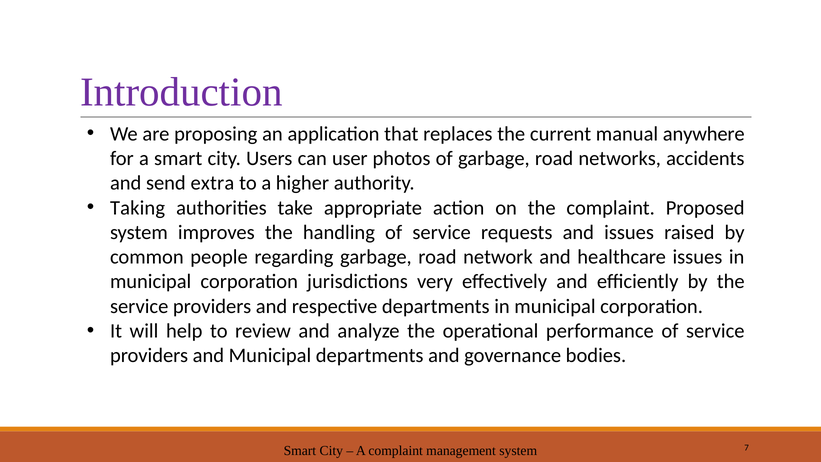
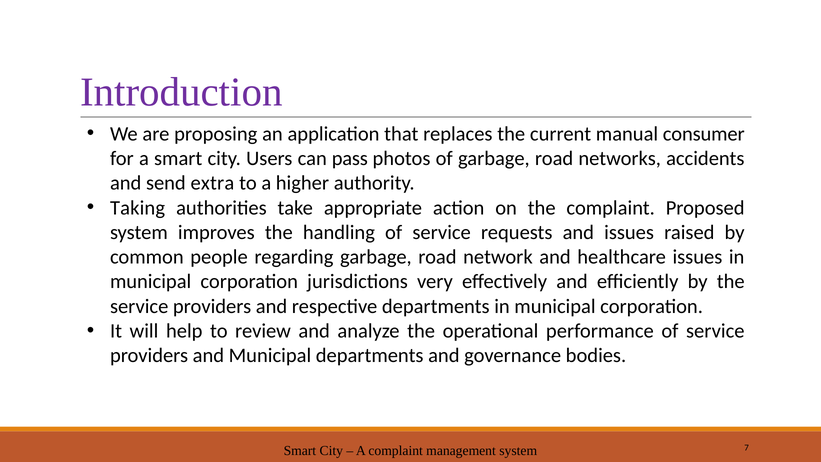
anywhere: anywhere -> consumer (704, 134)
user: user -> pass (350, 158)
